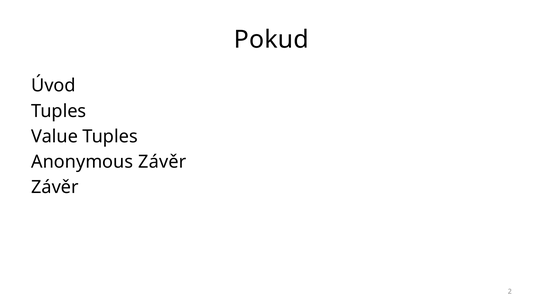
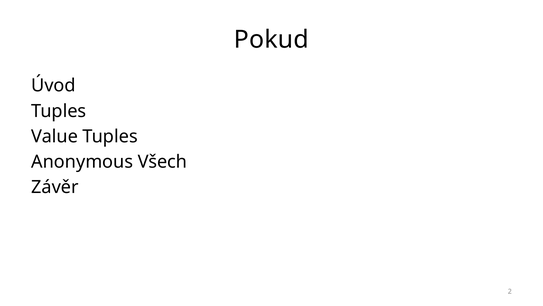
Anonymous Závěr: Závěr -> Všech (162, 162)
